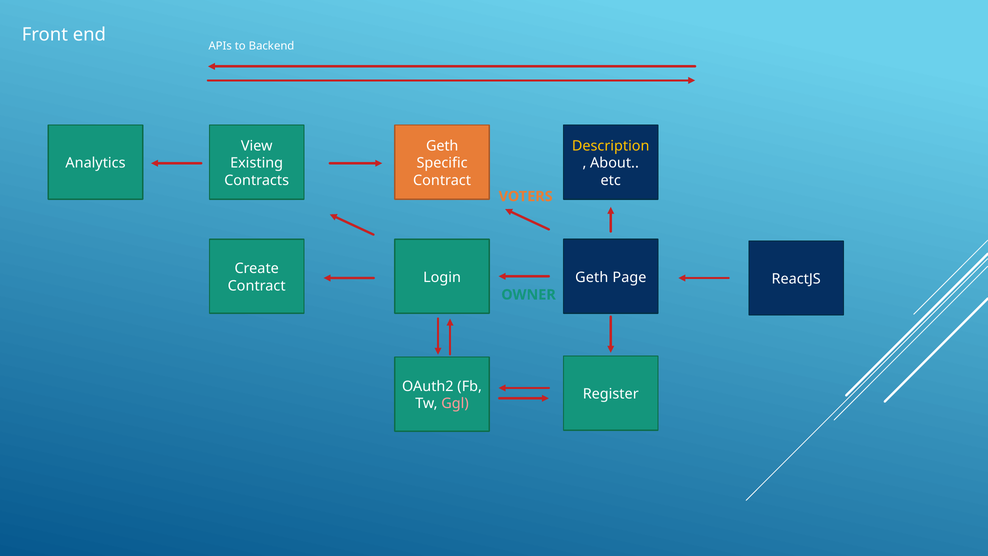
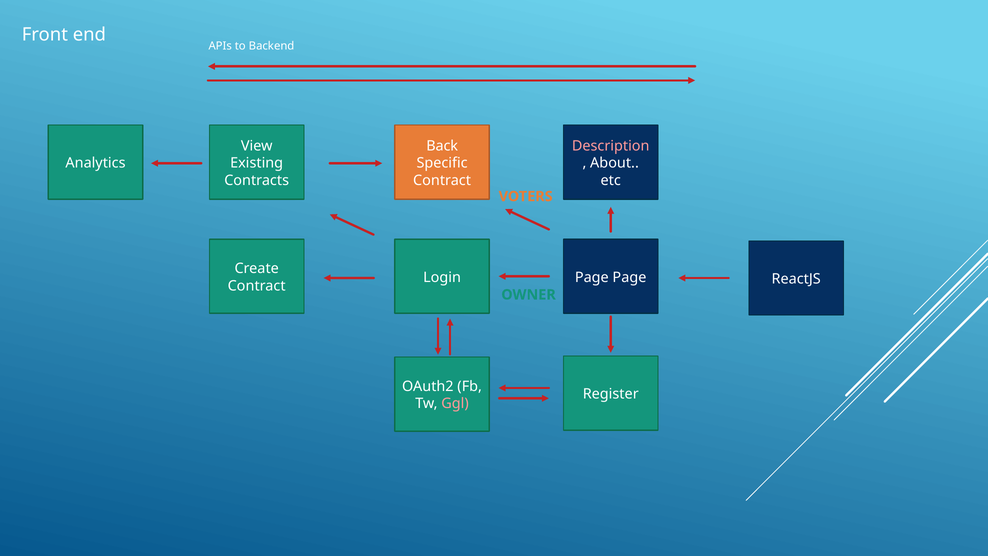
Geth: Geth -> Back (442, 146)
Description colour: yellow -> pink (611, 146)
Geth: Geth -> Page (592, 277)
